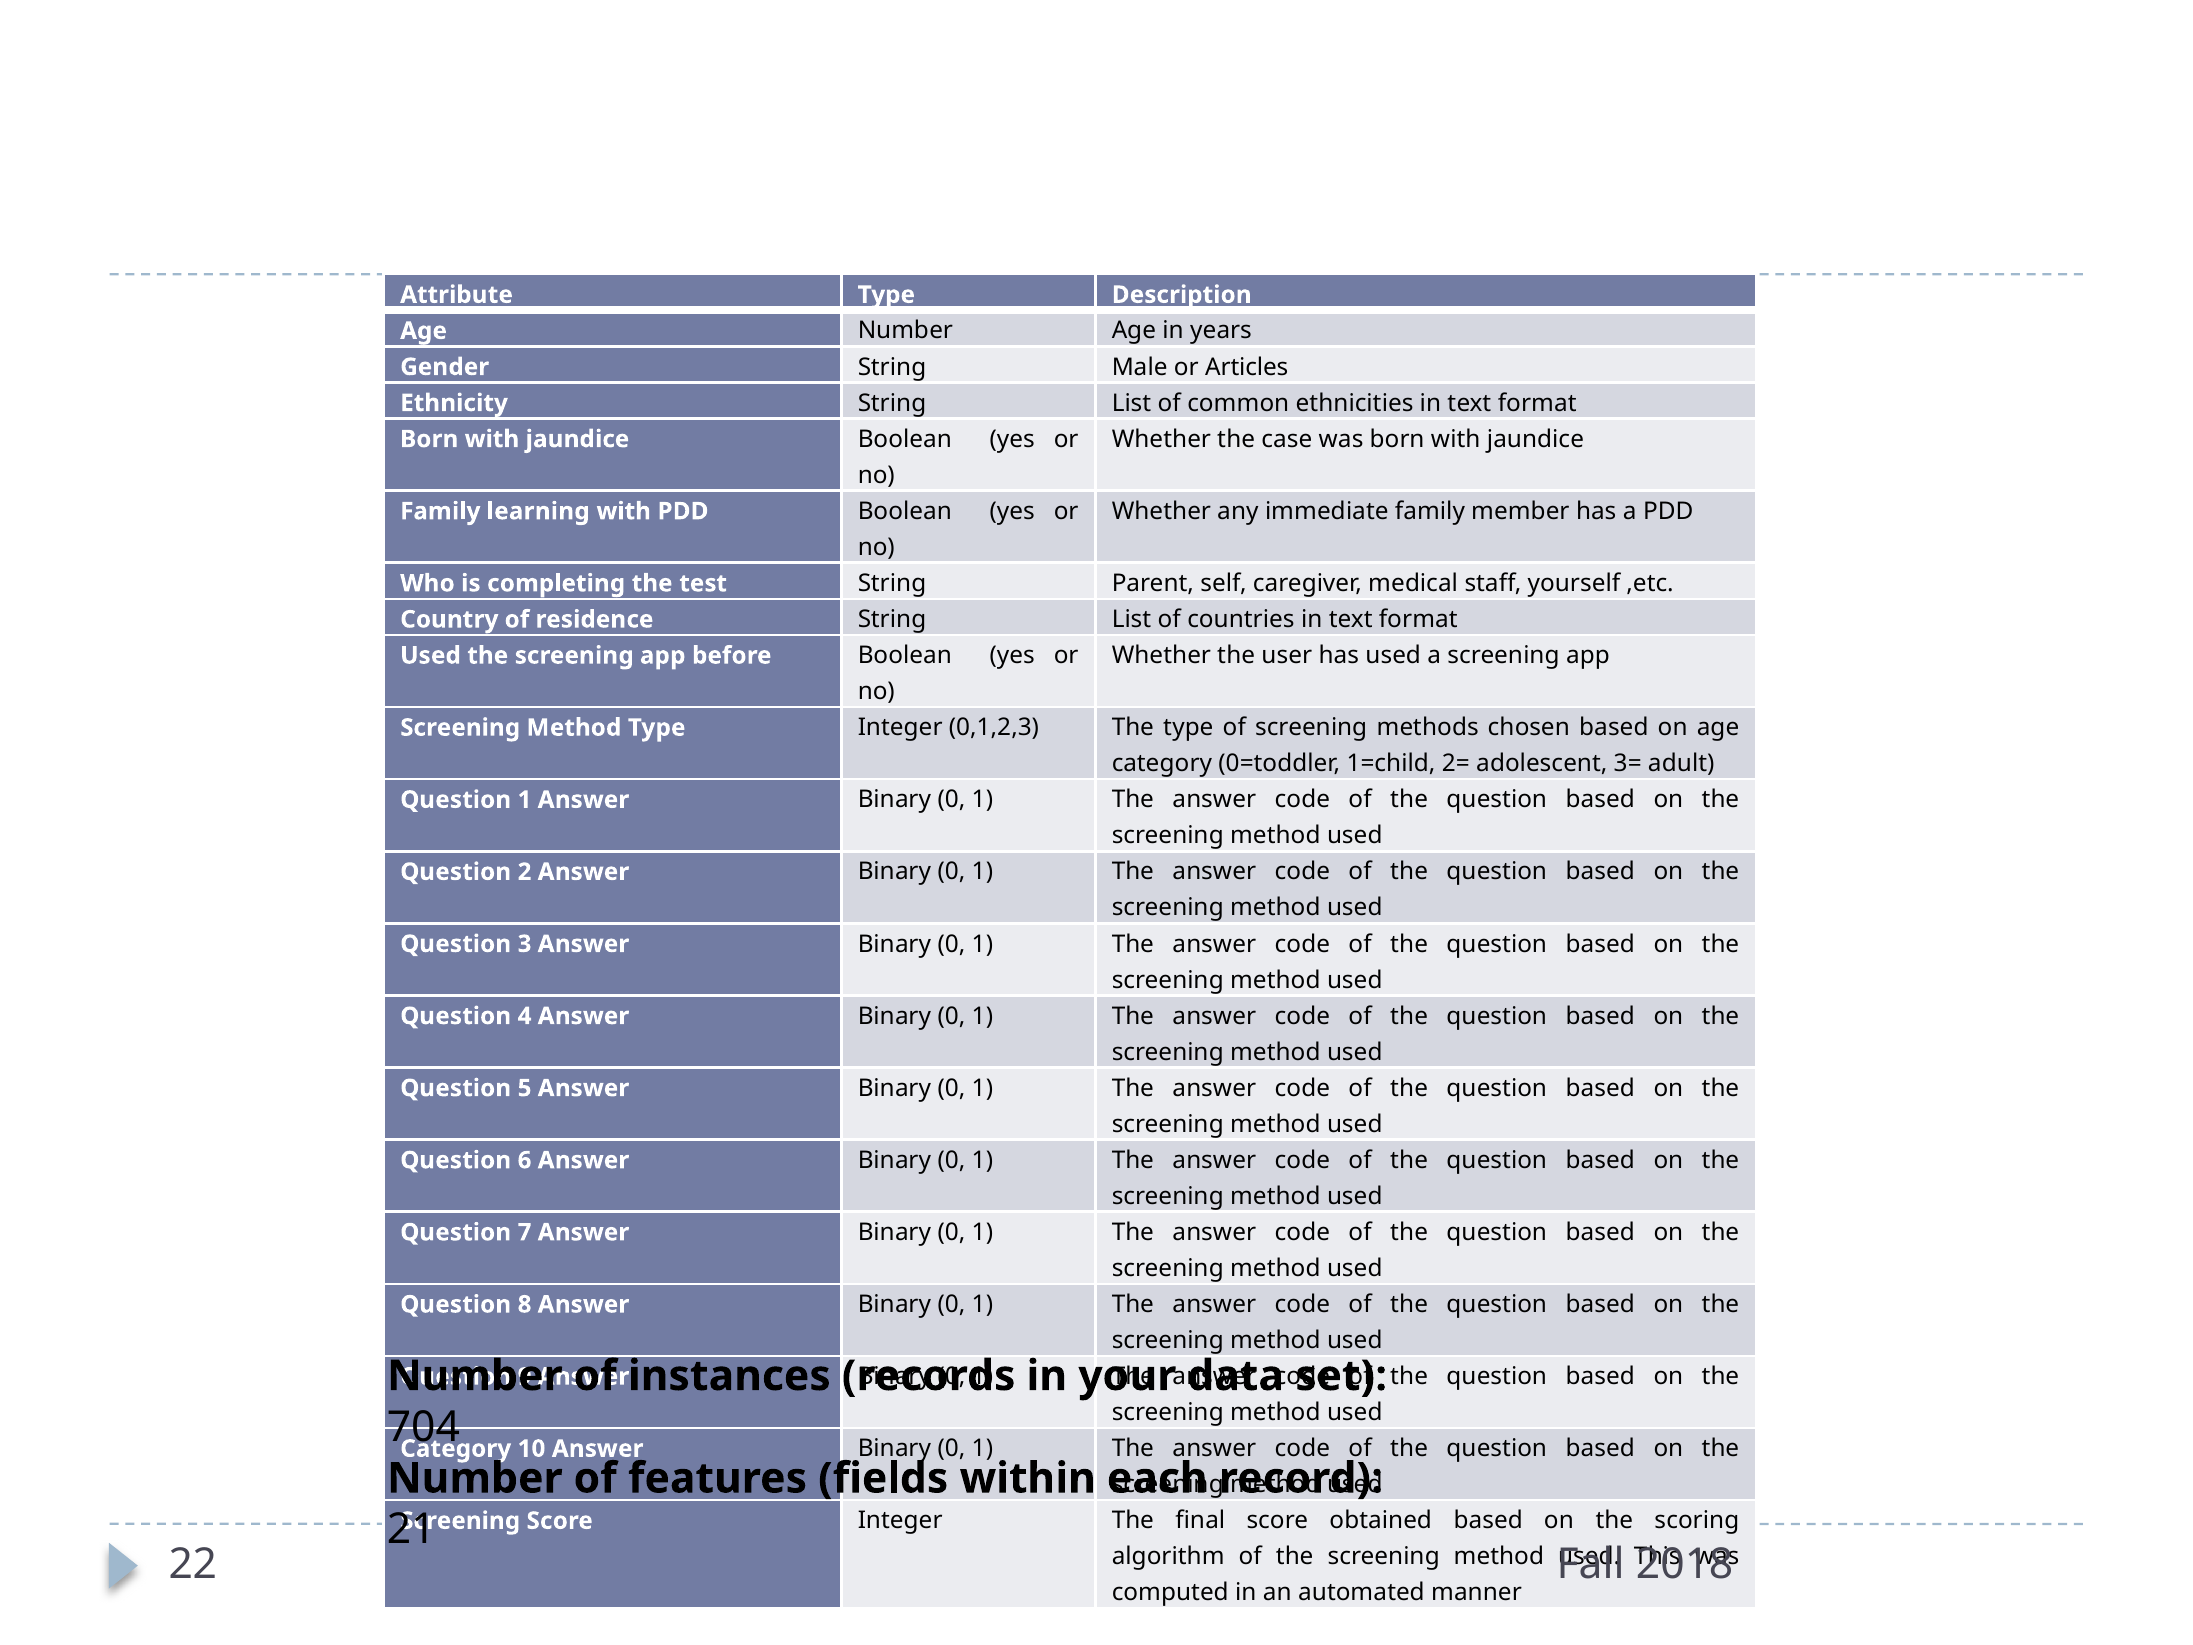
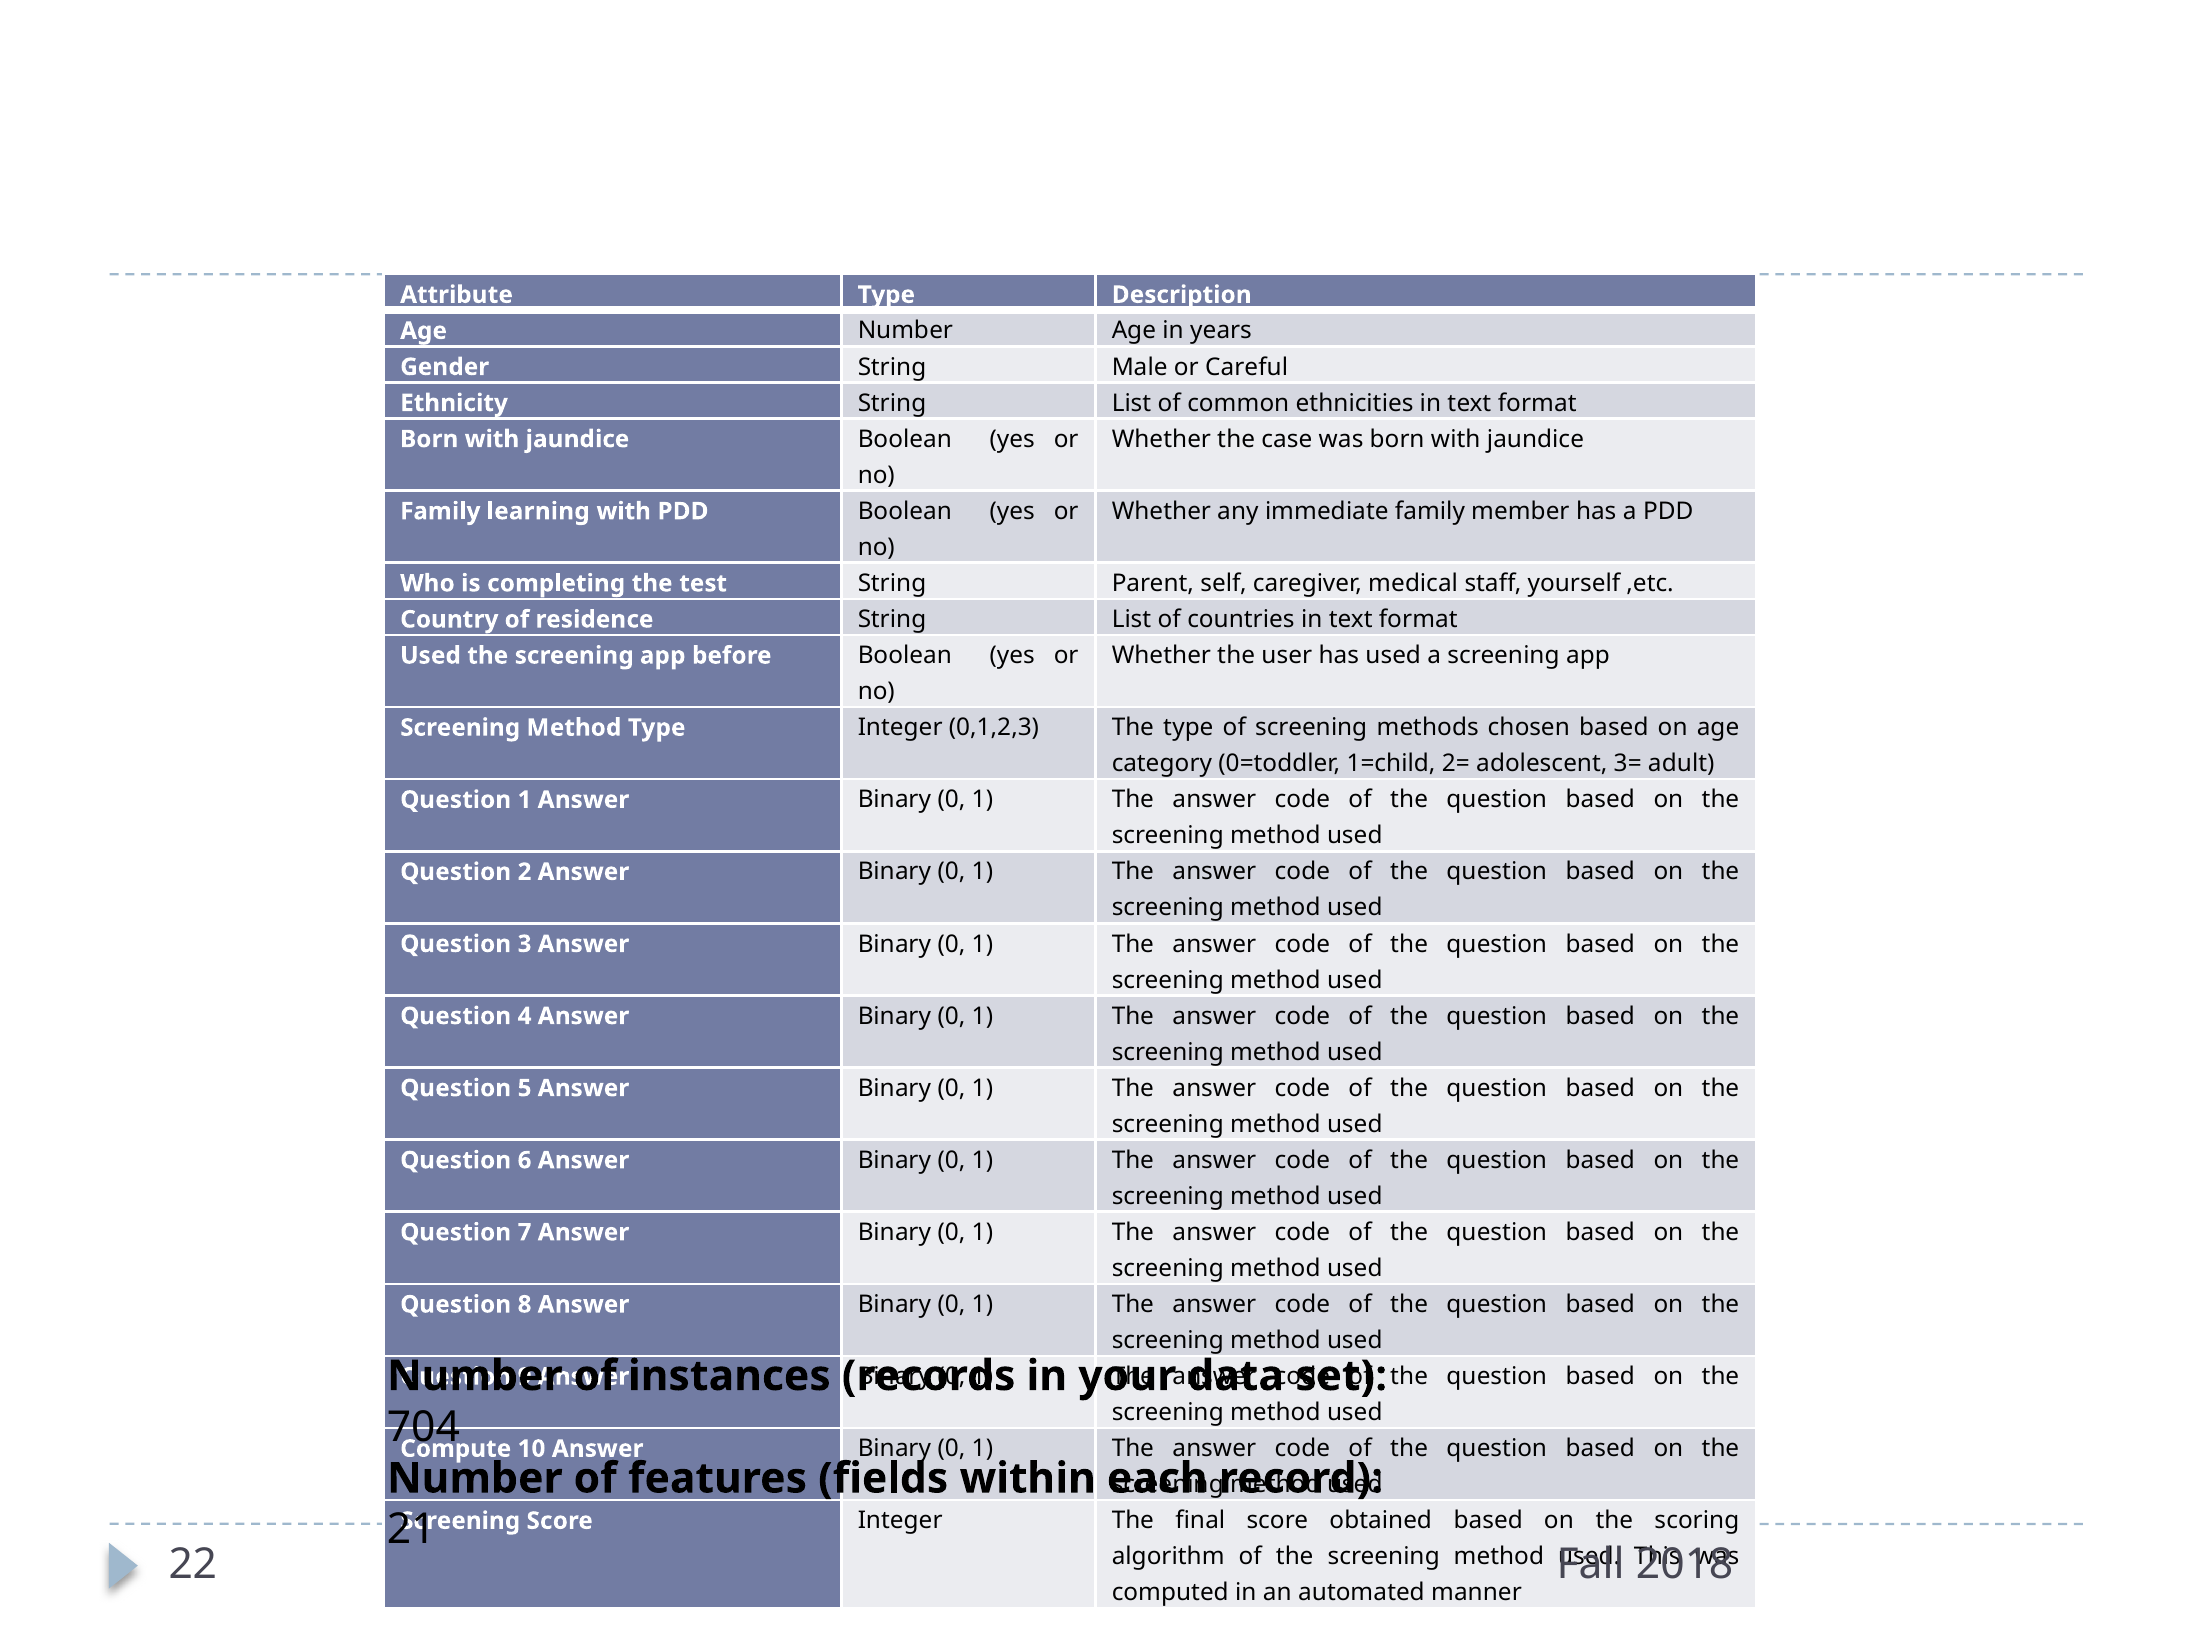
Articles: Articles -> Careful (1247, 367)
Category: Category -> Compute (456, 1448)
